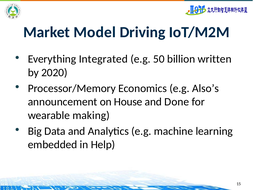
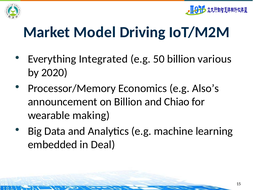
written: written -> various (215, 59)
on House: House -> Billion (128, 102)
Done: Done -> Chiao (177, 102)
Help: Help -> Deal (103, 144)
